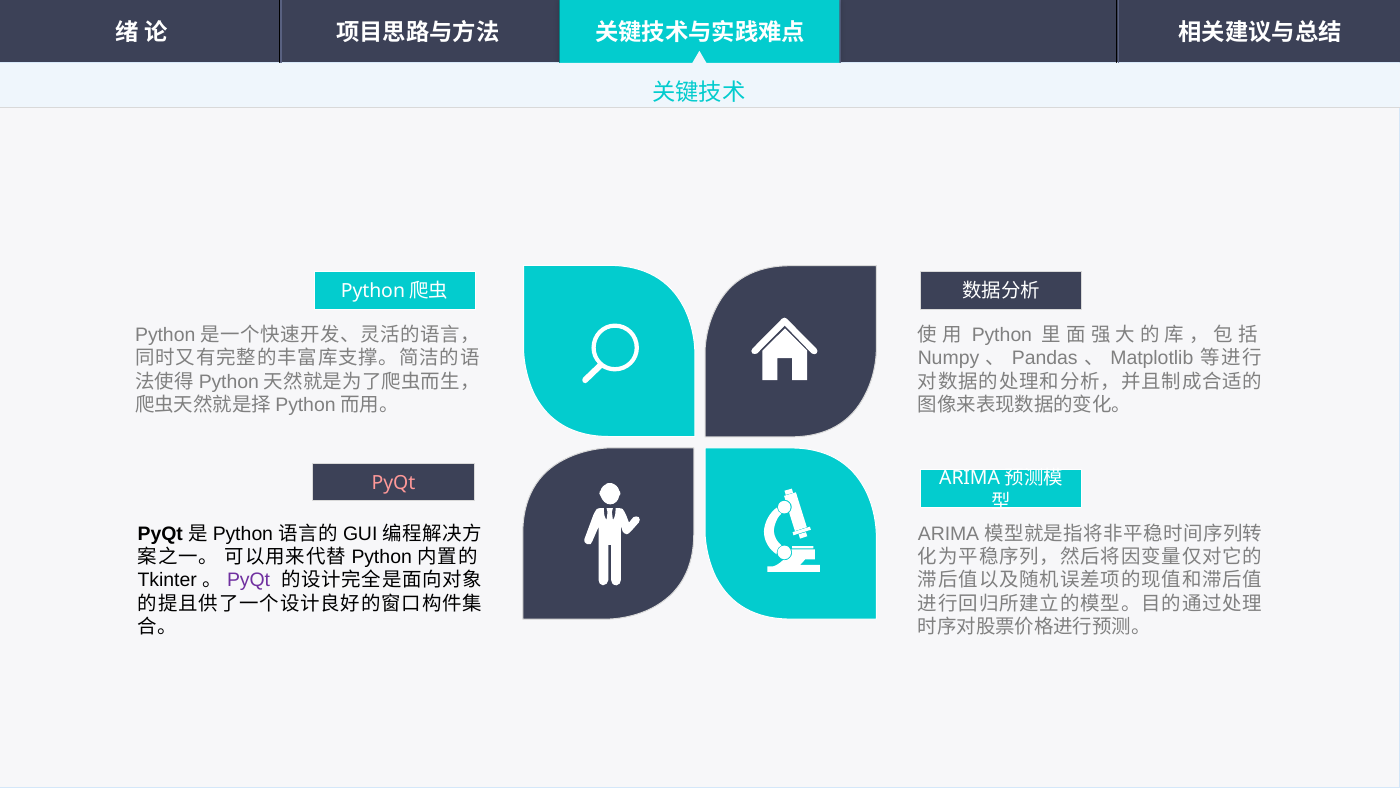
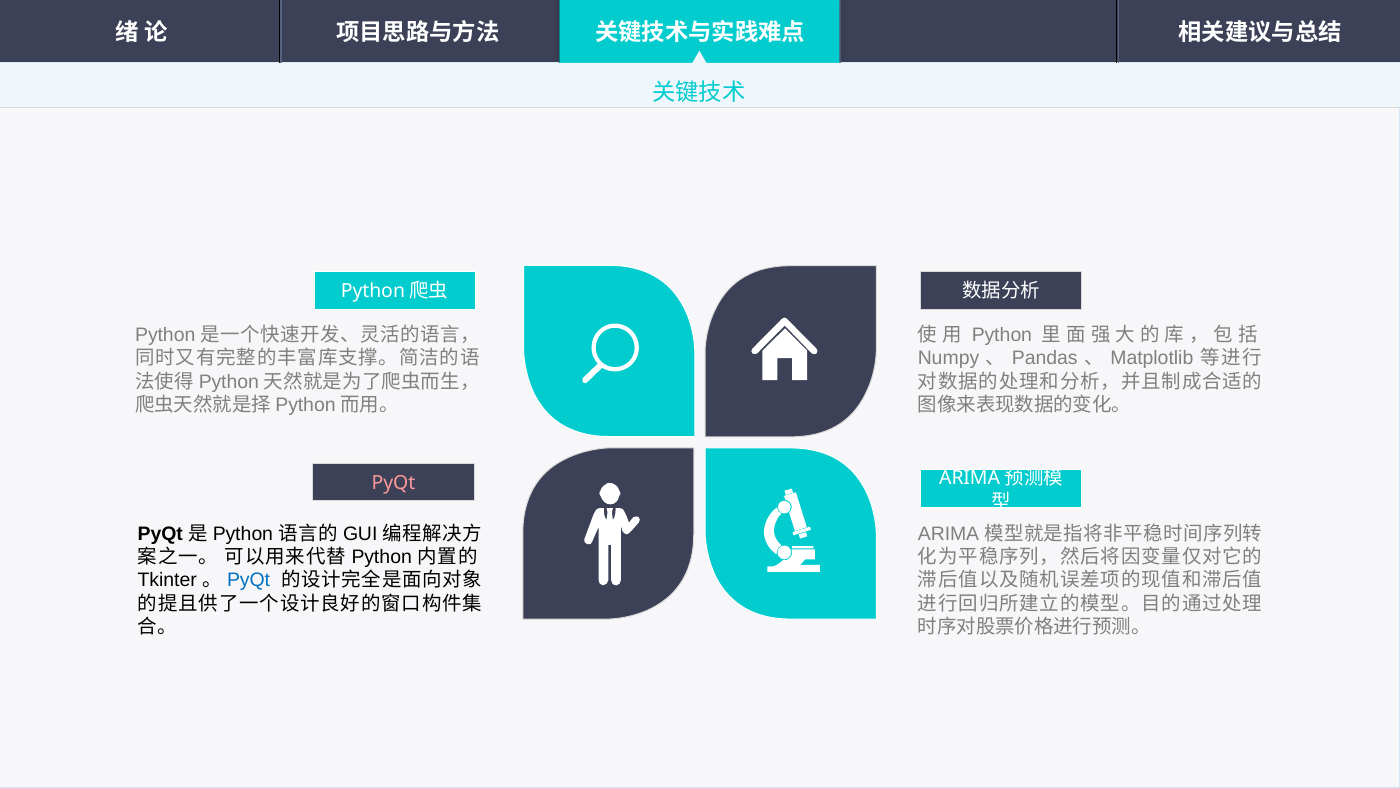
PyQt colour: purple -> blue (249, 580)
